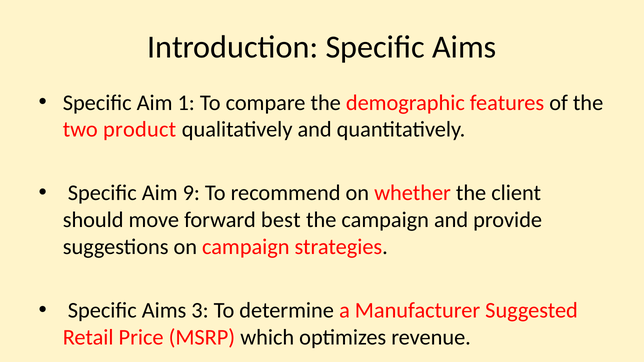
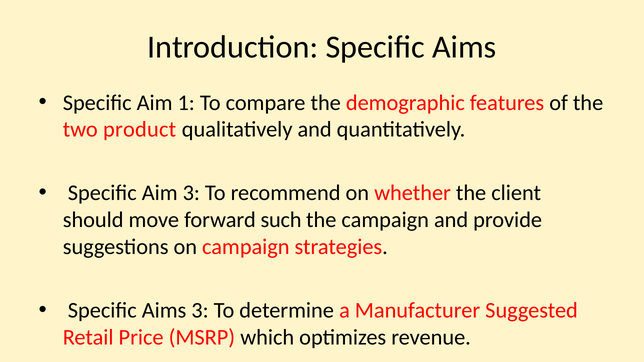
Aim 9: 9 -> 3 (191, 193)
best: best -> such (281, 220)
